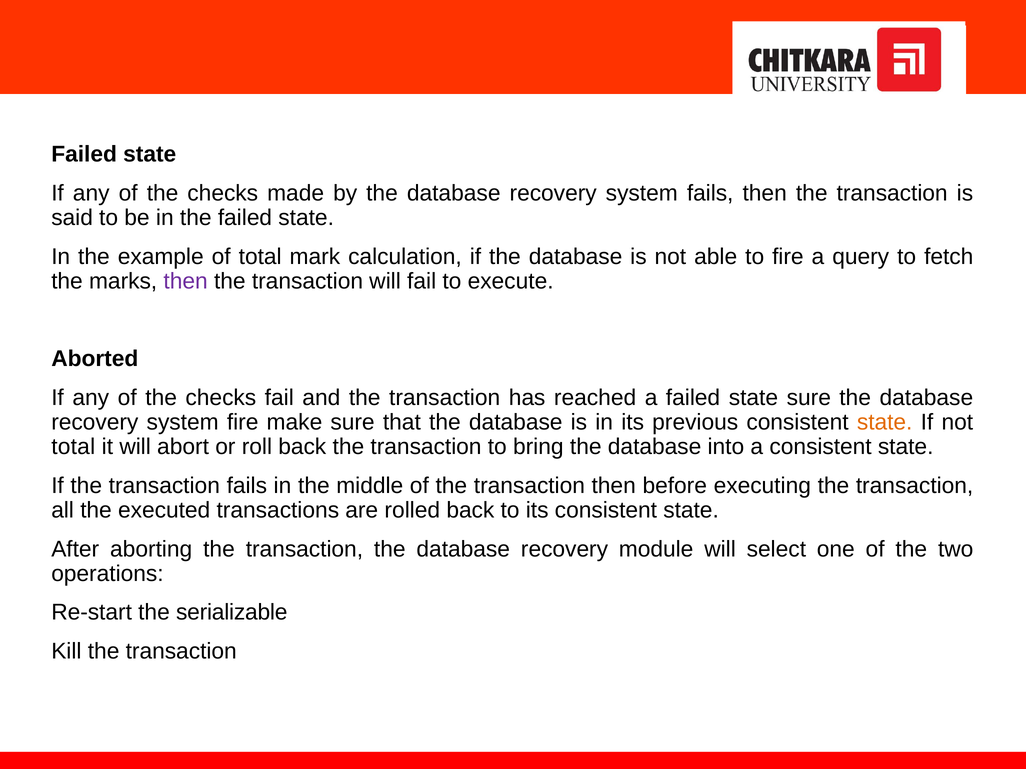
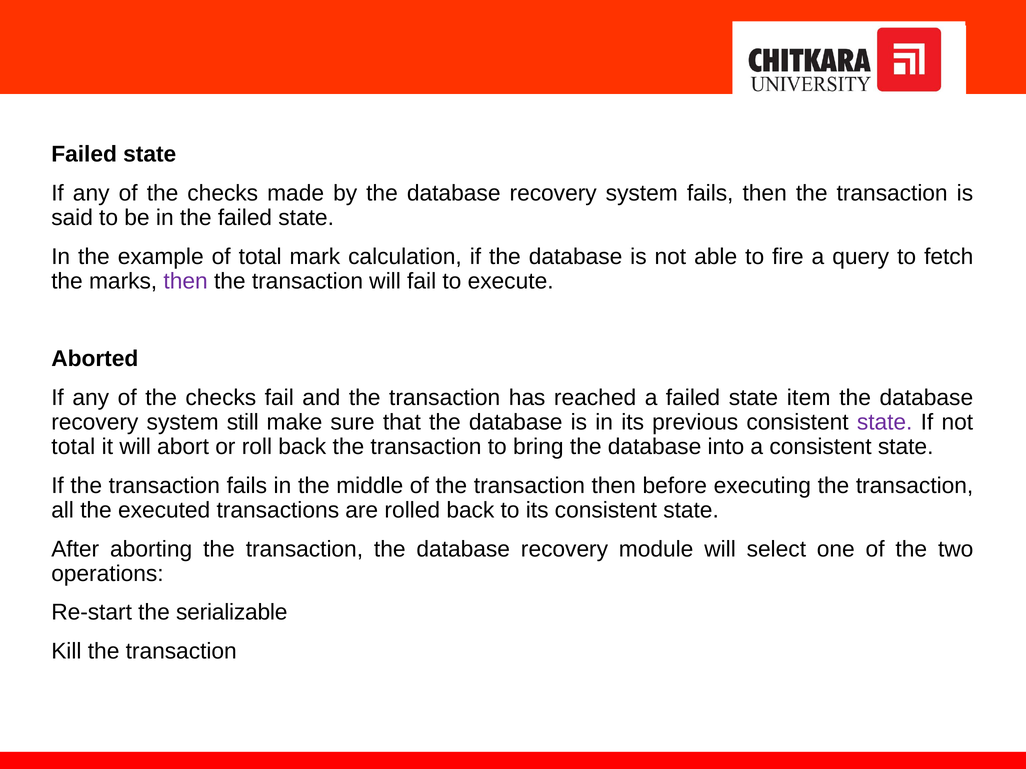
state sure: sure -> item (809, 398)
system fire: fire -> still (243, 422)
state colour: orange -> purple (885, 422)
